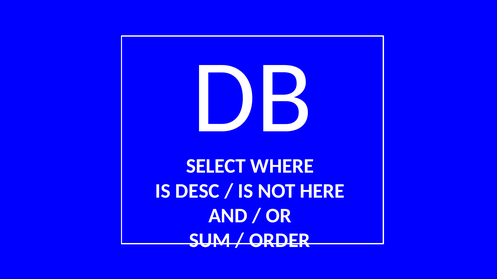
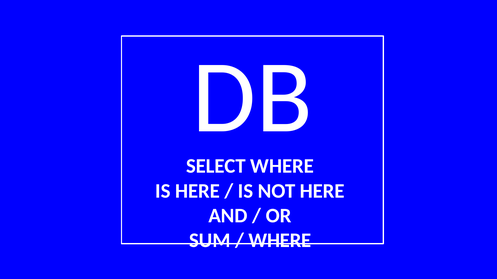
IS DESC: DESC -> HERE (198, 191)
ORDER: ORDER -> WHERE (280, 241)
